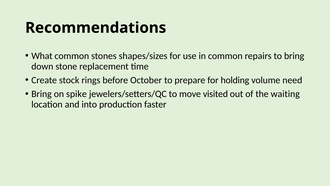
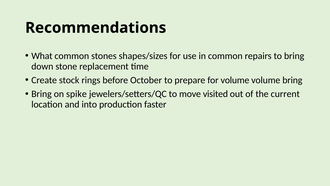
for holding: holding -> volume (235, 80)
volume need: need -> bring (292, 80)
waiting: waiting -> current (285, 94)
